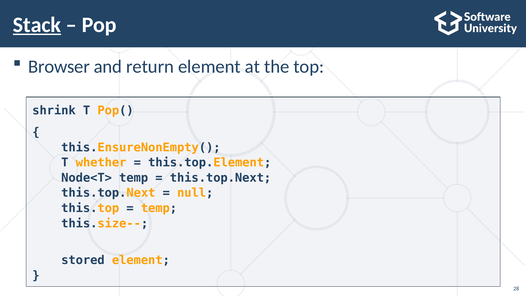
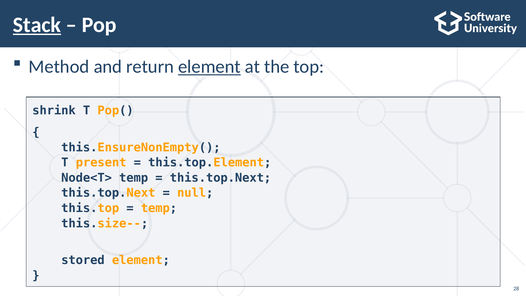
Browser: Browser -> Method (59, 67)
element underline: none -> present (209, 67)
whether: whether -> present (101, 163)
